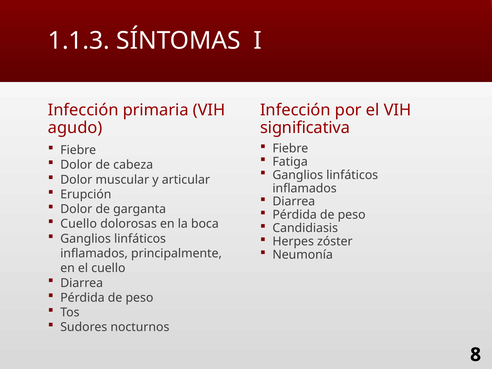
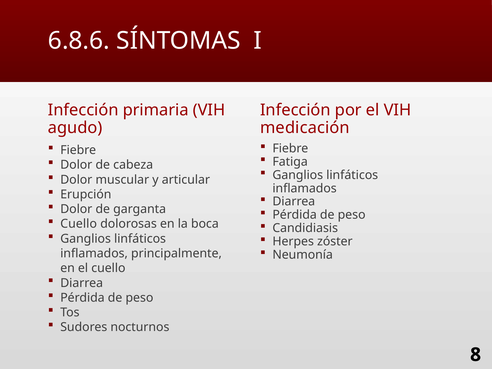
1.1.3: 1.1.3 -> 6.8.6 (79, 41)
significativa: significativa -> medicación (305, 128)
